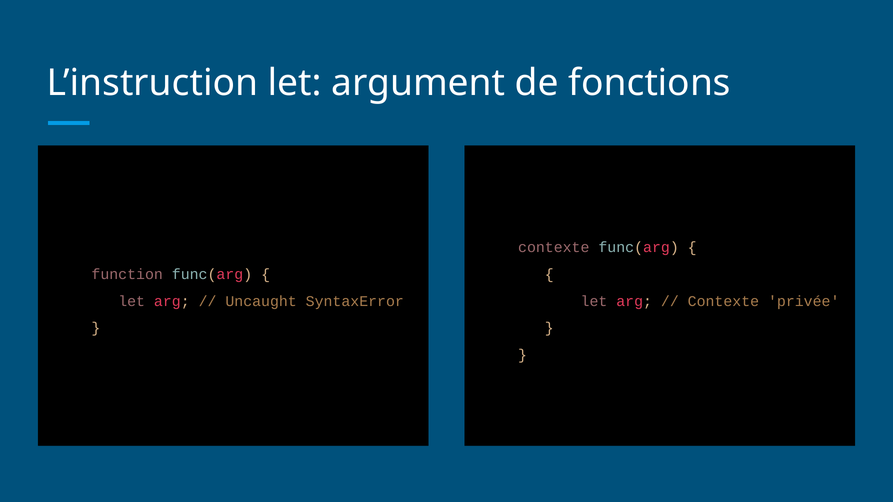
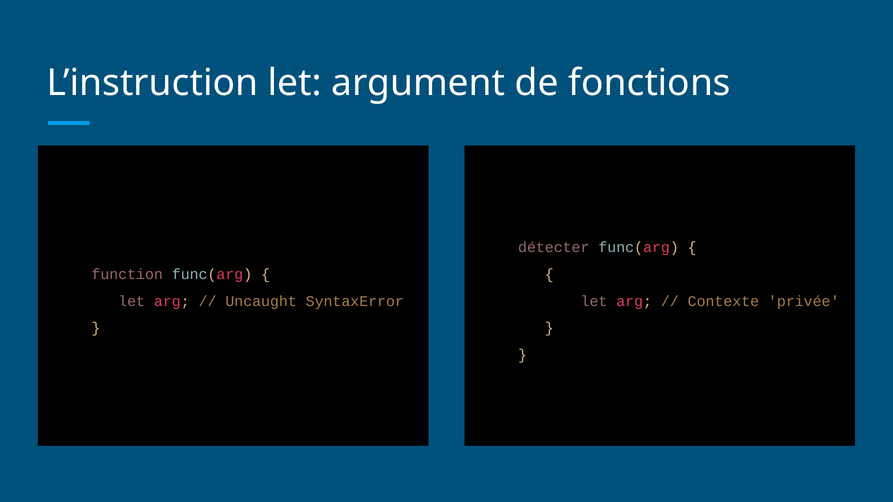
contexte: contexte -> détecter (554, 248)
